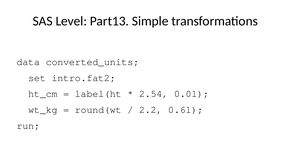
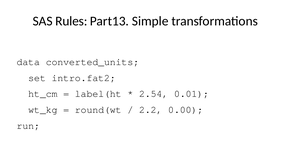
Level: Level -> Rules (71, 21)
0.61: 0.61 -> 0.00 (186, 110)
